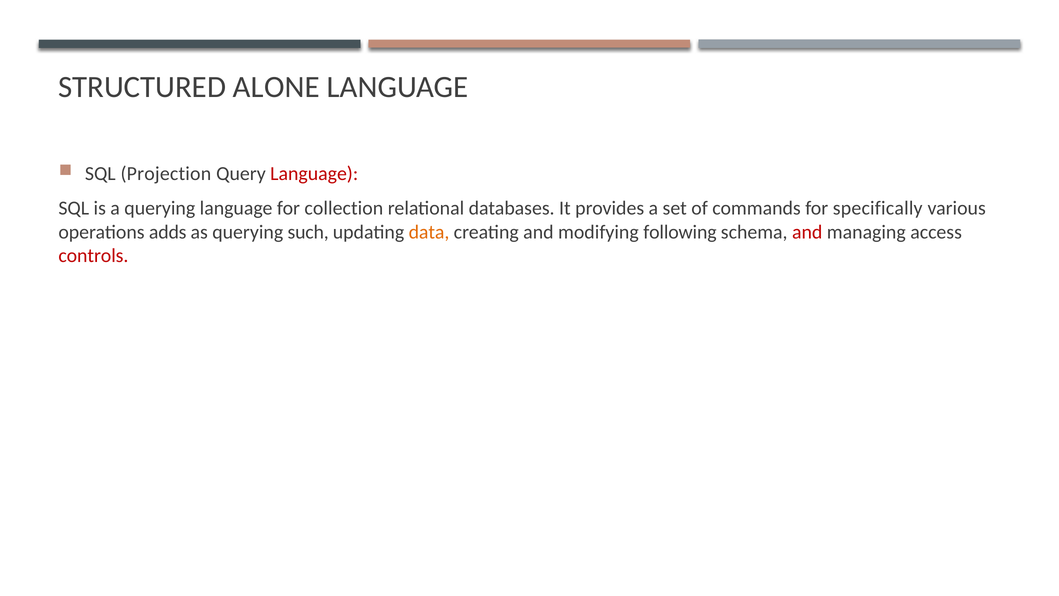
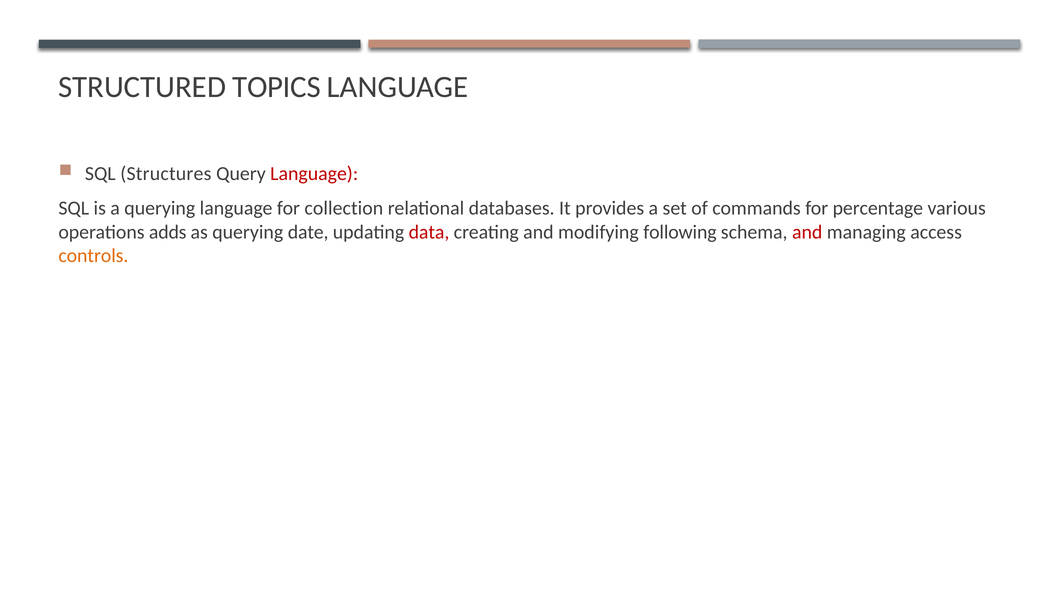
ALONE: ALONE -> TOPICS (277, 87)
Projection: Projection -> Structures (166, 174)
specifically: specifically -> percentage (878, 208)
such: such -> date (308, 232)
data colour: orange -> red (429, 232)
controls colour: red -> orange (93, 256)
